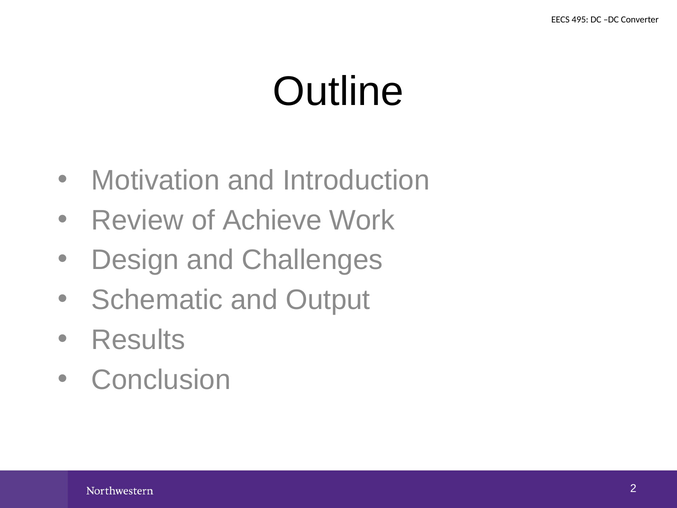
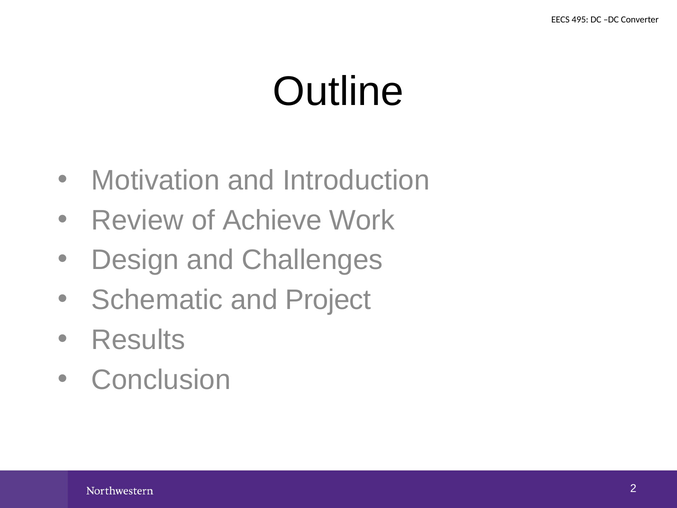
Output: Output -> Project (328, 300)
